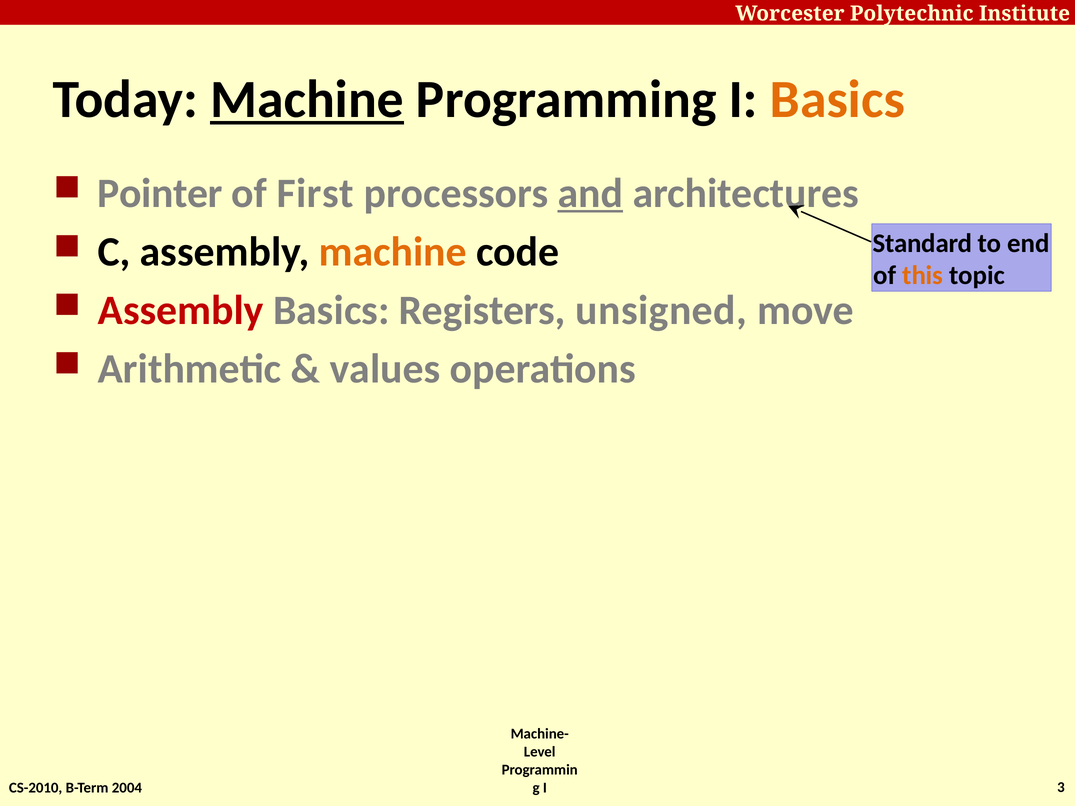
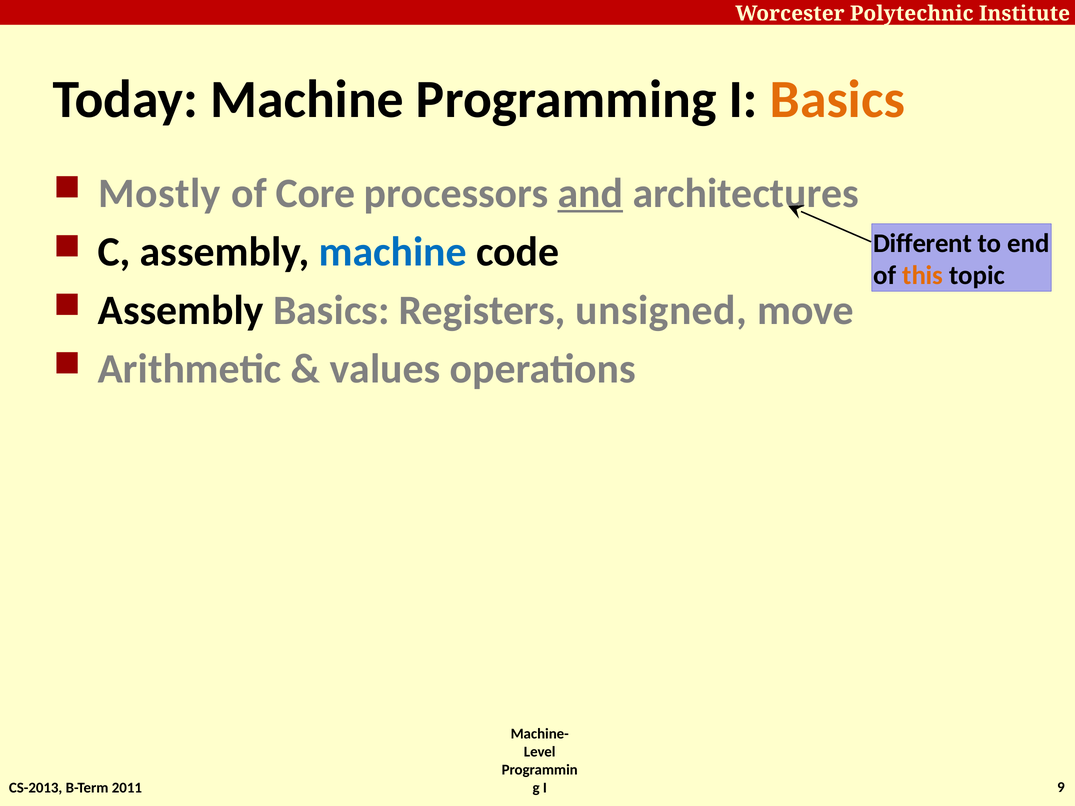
Machine underline: present -> none (307, 100)
Pointer: Pointer -> Mostly (160, 194)
First: First -> Core (316, 194)
Standard: Standard -> Different (923, 243)
machine colour: orange -> blue (393, 252)
Assembly colour: red -> black (181, 311)
CS-2010: CS-2010 -> CS-2013 (36, 788)
2004: 2004 -> 2011 (127, 788)
3: 3 -> 9 (1061, 788)
